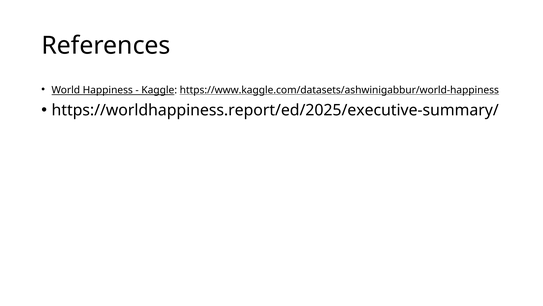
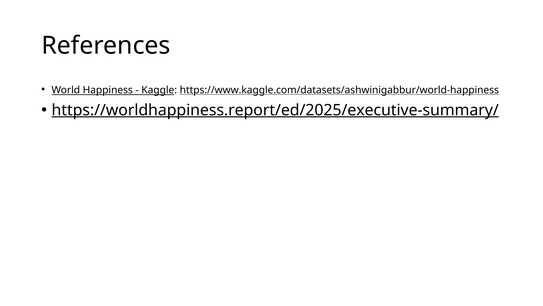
https://worldhappiness.report/ed/2025/executive-summary/ underline: none -> present (275, 110)
